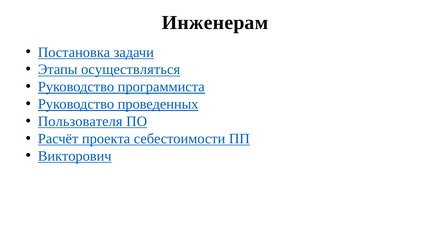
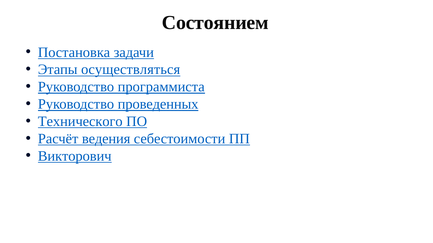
Инженерам: Инженерам -> Состоянием (215, 23)
Пользователя: Пользователя -> Технического (80, 122)
проекта: проекта -> ведения (106, 139)
